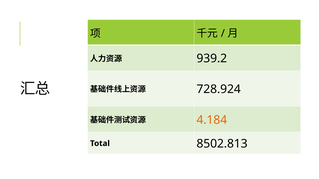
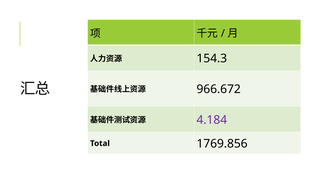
939.2: 939.2 -> 154.3 (212, 59)
728.924: 728.924 -> 966.672 (219, 89)
4.184 colour: orange -> purple (212, 120)
8502.813: 8502.813 -> 1769.856 (222, 144)
